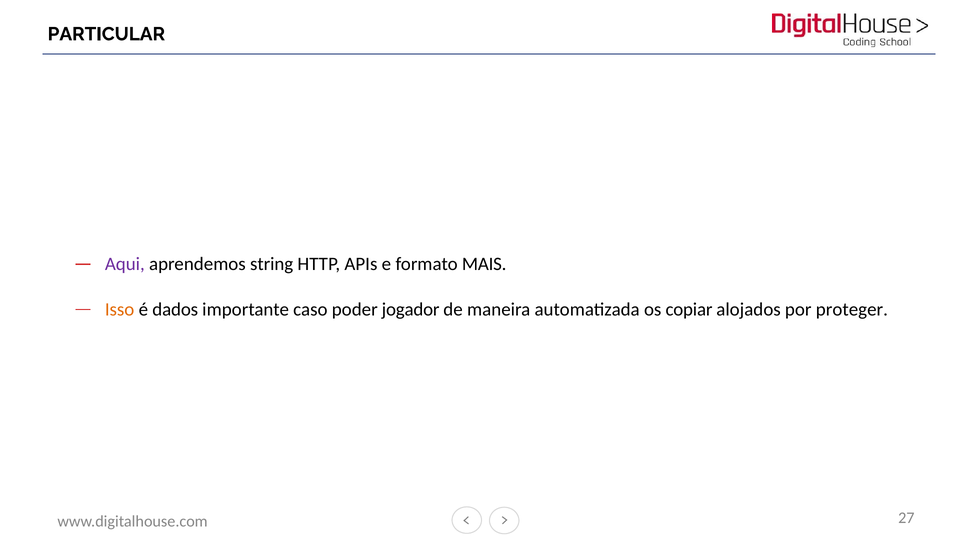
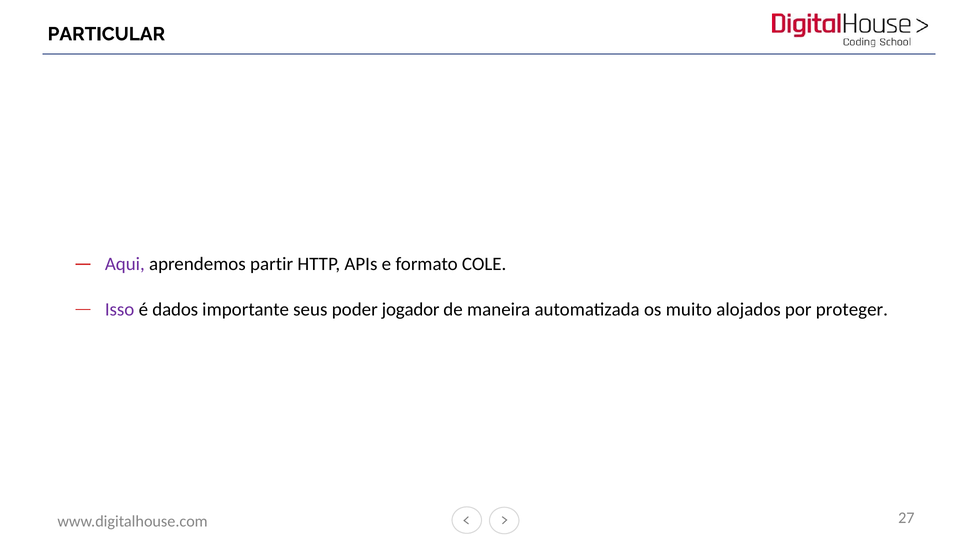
string: string -> partir (272, 264)
MAIS: MAIS -> COLE (484, 264)
Isso colour: orange -> purple (120, 310)
caso: caso -> seus (310, 310)
copiar: copiar -> muito (689, 310)
